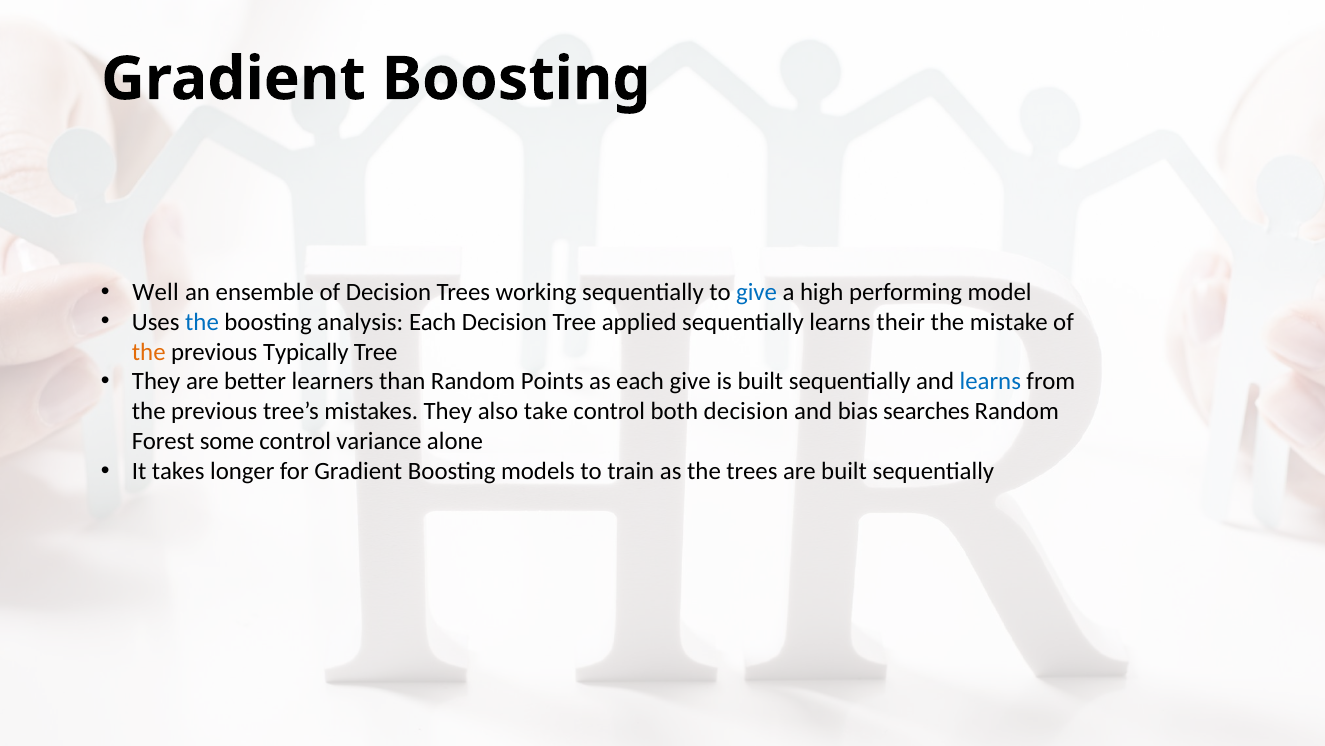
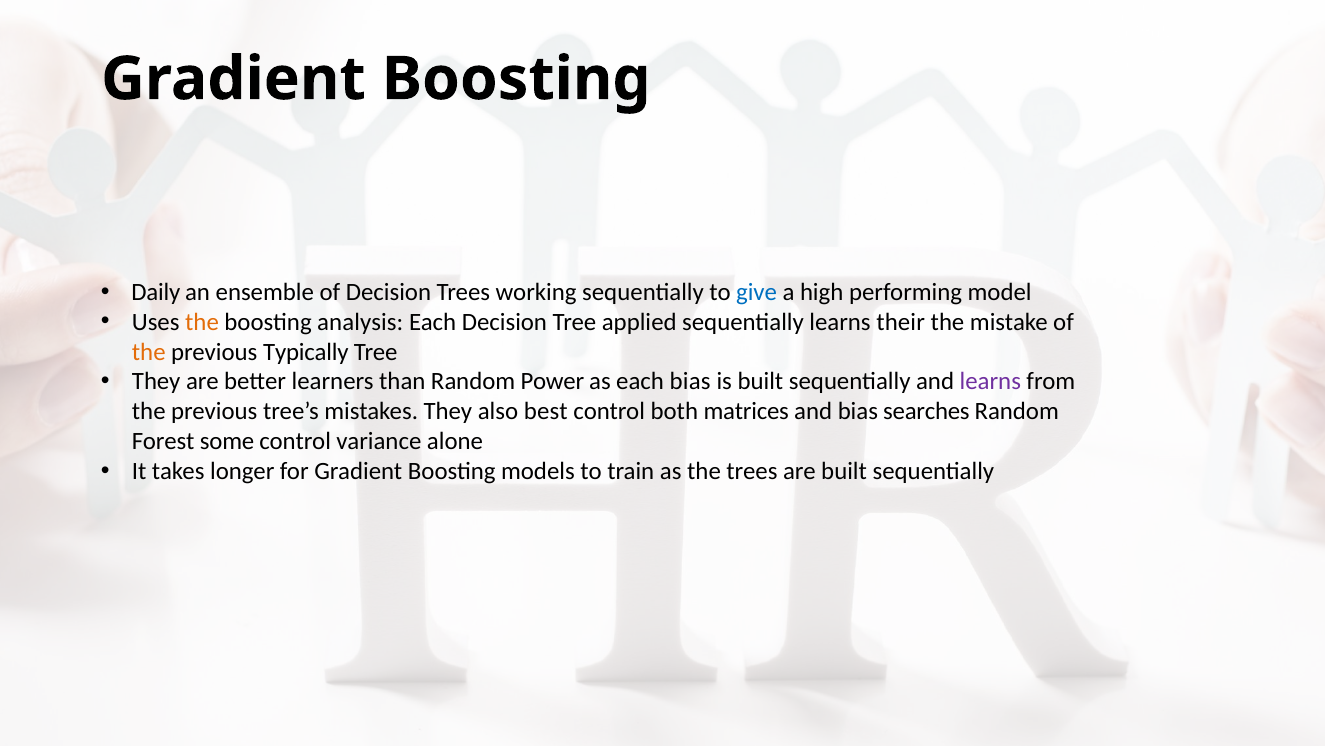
Well: Well -> Daily (156, 292)
the colour: blue -> orange (202, 322)
Points: Points -> Power (552, 381)
each give: give -> bias (690, 381)
learns colour: blue -> purple (990, 381)
take: take -> best (546, 411)
both decision: decision -> matrices (746, 411)
